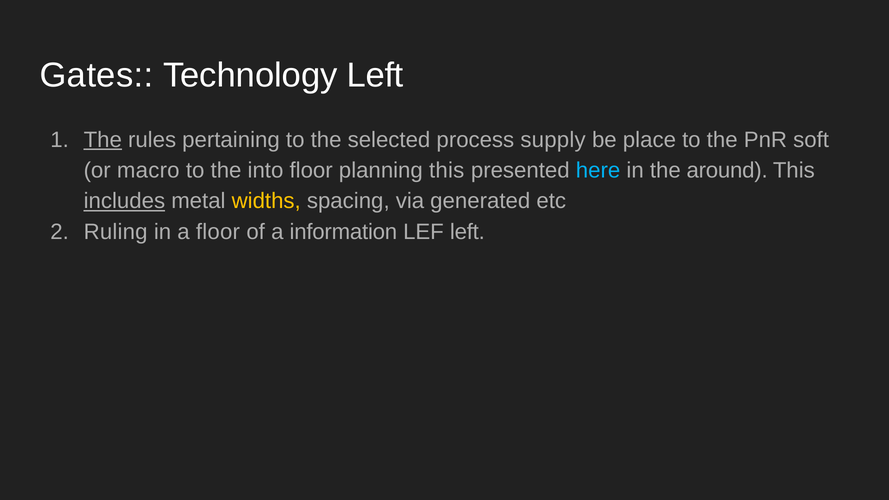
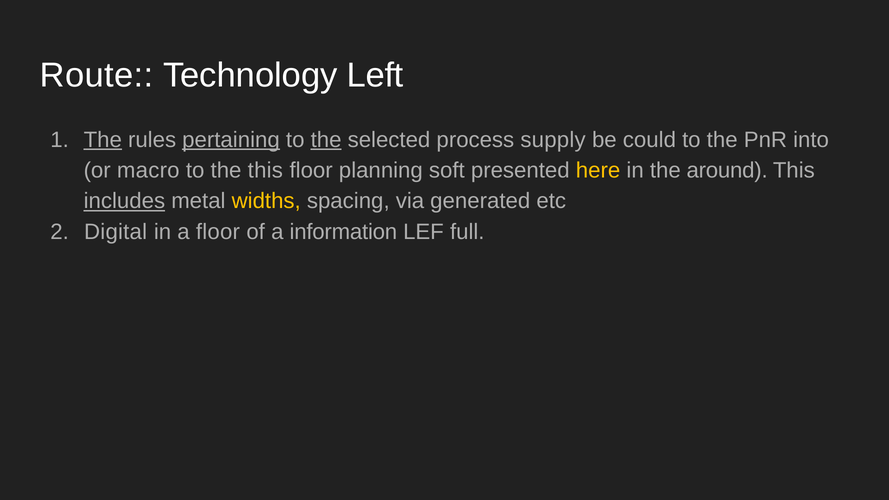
Gates: Gates -> Route (96, 75)
pertaining underline: none -> present (231, 140)
the underline: none -> present (326, 140)
place: place -> could (649, 140)
soft: soft -> into (811, 140)
the into: into -> this (265, 170)
planning this: this -> soft (447, 170)
here colour: light blue -> yellow (598, 170)
Ruling: Ruling -> Digital (116, 232)
LEF left: left -> full (467, 232)
